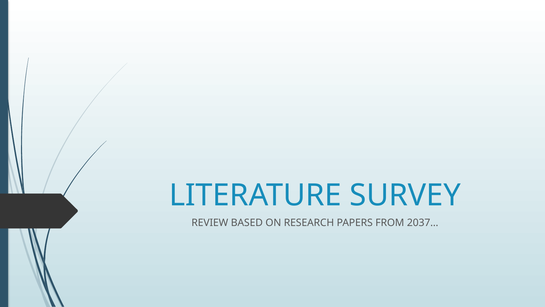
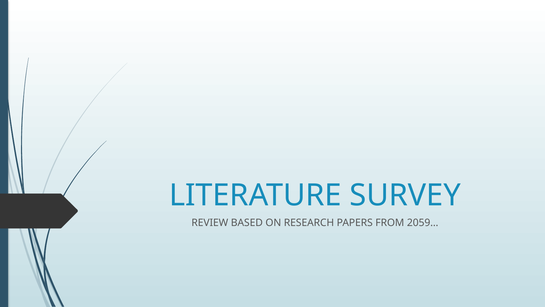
2037…: 2037… -> 2059… (423, 222)
